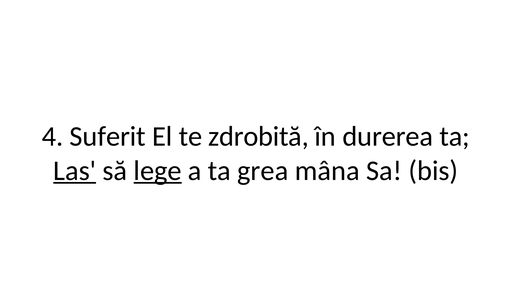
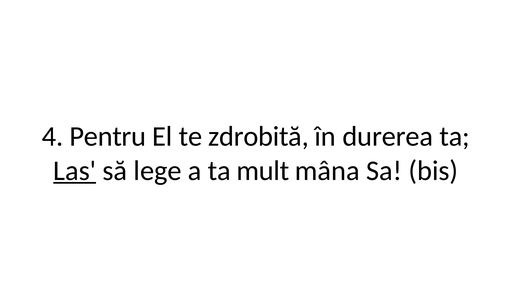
Suferit: Suferit -> Pentru (108, 137)
lege underline: present -> none (158, 171)
grea: grea -> mult (263, 171)
